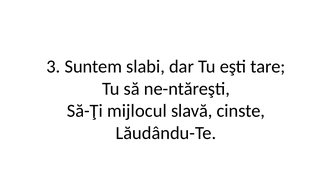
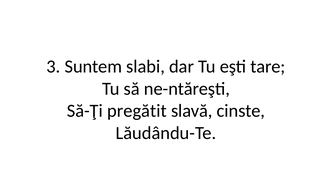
mijlocul: mijlocul -> pregătit (137, 111)
